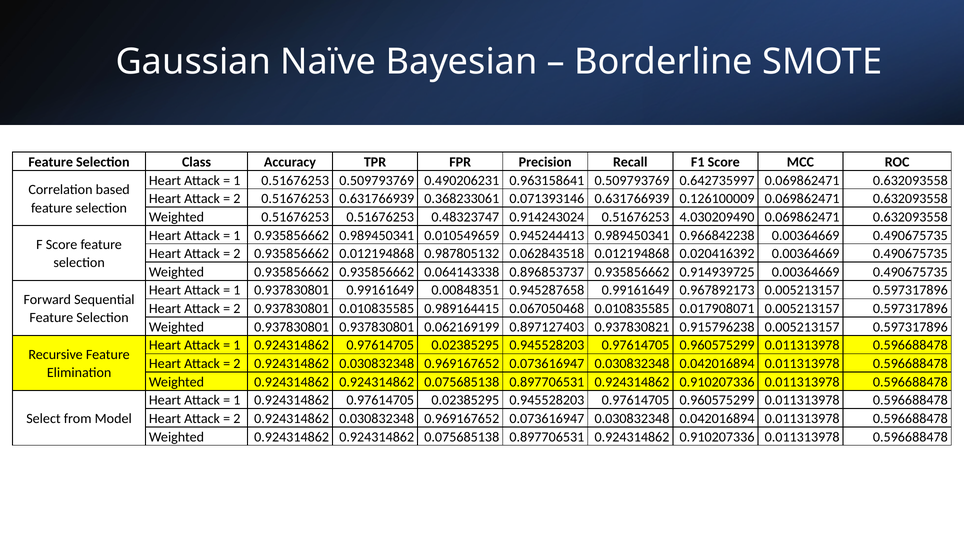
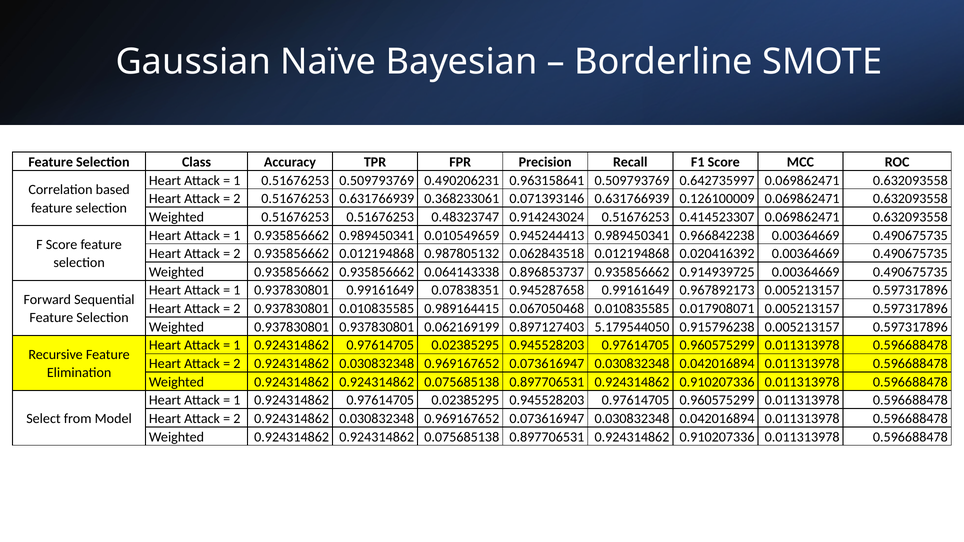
4.030209490: 4.030209490 -> 0.414523307 (717, 217)
0.00848351: 0.00848351 -> 0.07838351 (465, 290)
0.937830821: 0.937830821 -> 5.179544050 (632, 327)
